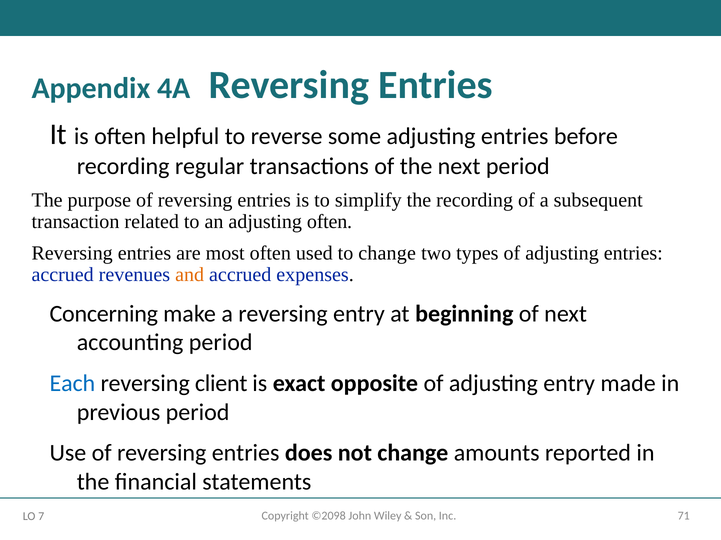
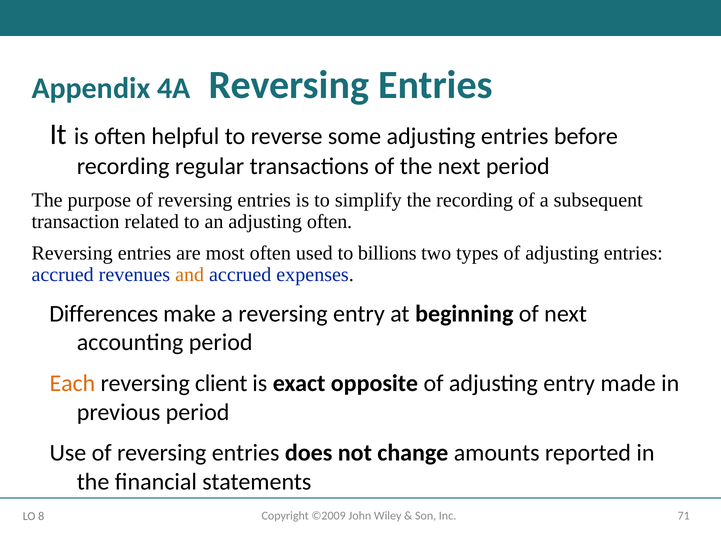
to change: change -> billions (387, 253)
Concerning: Concerning -> Differences (104, 314)
Each colour: blue -> orange (72, 384)
©2098: ©2098 -> ©2009 (329, 516)
7: 7 -> 8 (41, 517)
